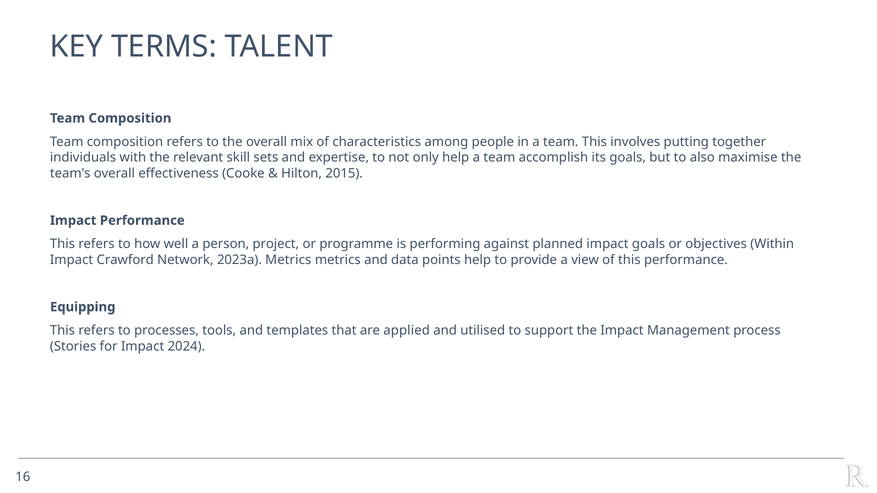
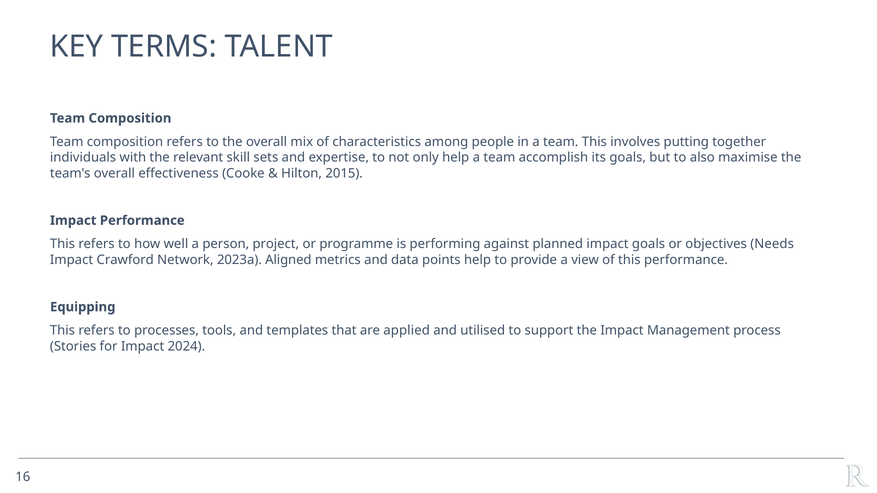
Within: Within -> Needs (772, 244)
2023a Metrics: Metrics -> Aligned (288, 260)
